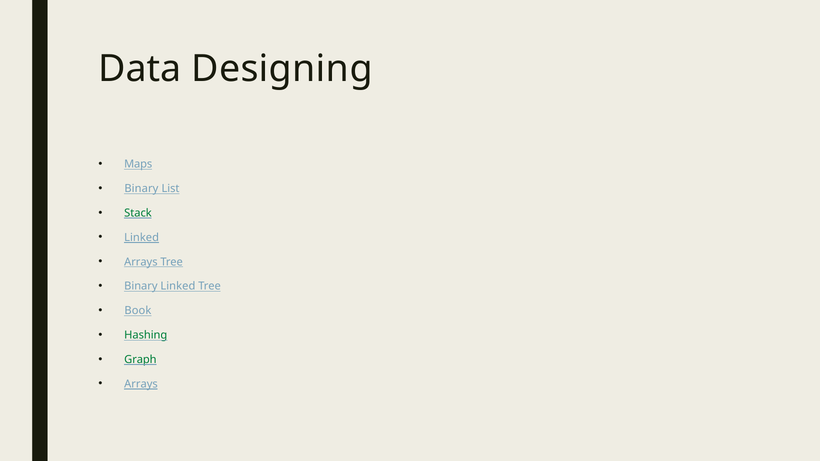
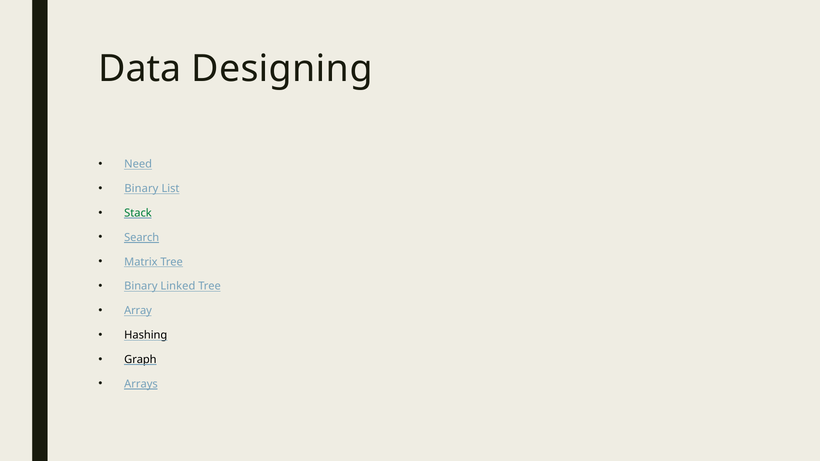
Maps: Maps -> Need (138, 164)
Linked: Linked -> Search (142, 238)
Arrays: Arrays -> Matrix (141, 262)
Book: Book -> Array (138, 311)
Hashing colour: green -> black (146, 335)
Graph colour: green -> black (140, 360)
